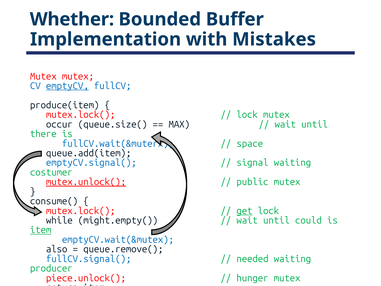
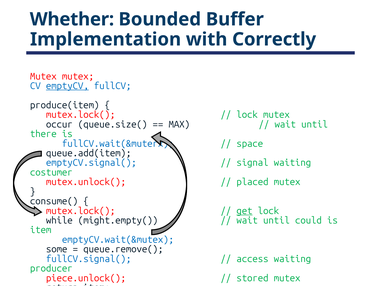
Mistakes: Mistakes -> Correctly (274, 39)
mutex.unlock( underline: present -> none (86, 182)
public: public -> placed (252, 182)
item underline: present -> none (41, 230)
also: also -> some (57, 249)
needed: needed -> access (252, 259)
hunger: hunger -> stored (252, 278)
